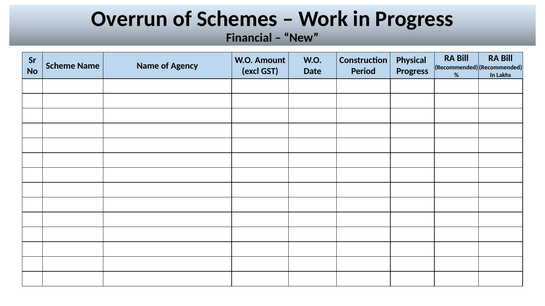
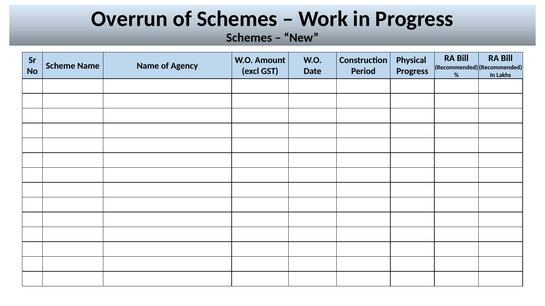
Financial: Financial -> Schemes (249, 38)
